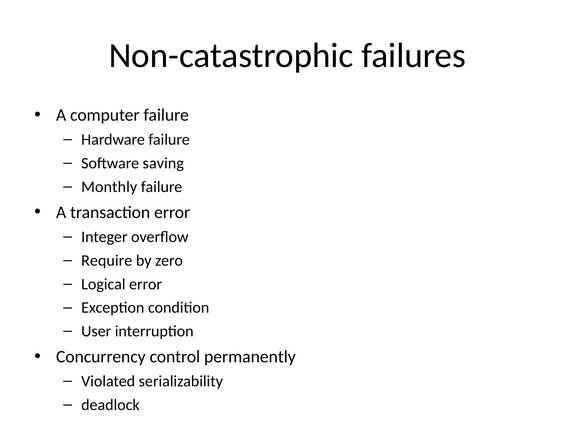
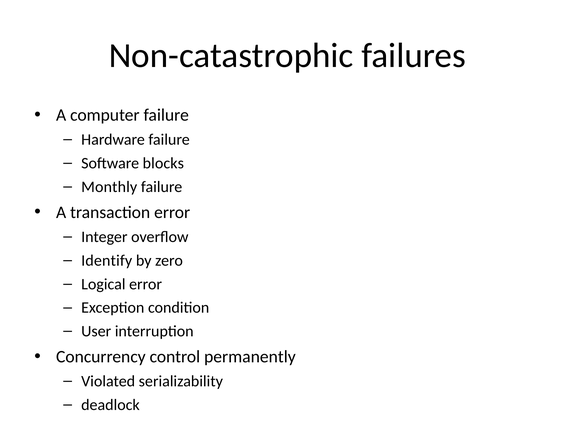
saving: saving -> blocks (163, 163)
Require: Require -> Identify (107, 261)
